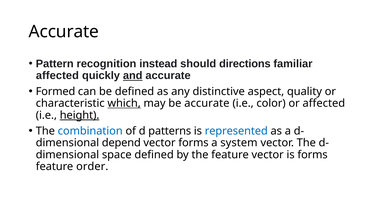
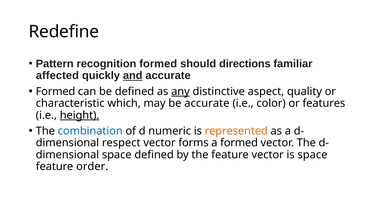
Accurate: Accurate -> Redefine (64, 32)
recognition instead: instead -> formed (158, 64)
any underline: none -> present (180, 91)
which underline: present -> none (124, 103)
or affected: affected -> features (324, 103)
patterns: patterns -> numeric (170, 131)
represented colour: blue -> orange (236, 131)
depend: depend -> respect (121, 143)
a system: system -> formed (239, 143)
is forms: forms -> space (312, 155)
